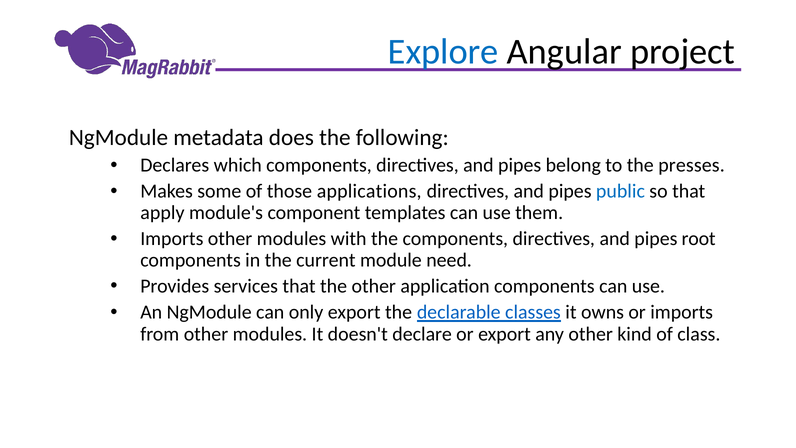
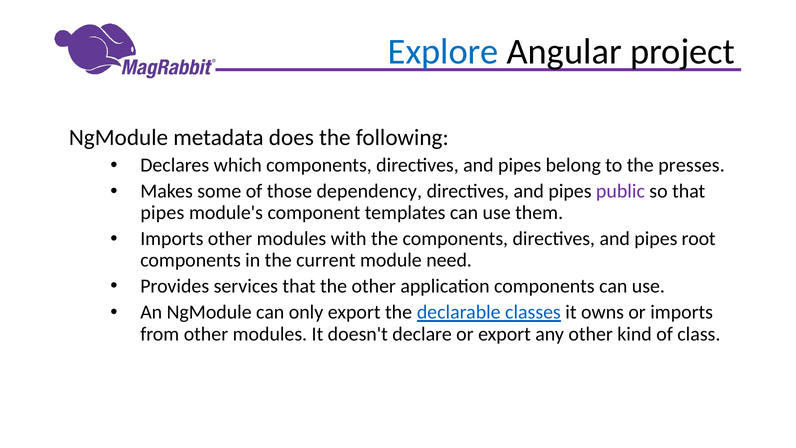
applications: applications -> dependency (369, 191)
public colour: blue -> purple (620, 191)
apply: apply -> pipes (162, 213)
